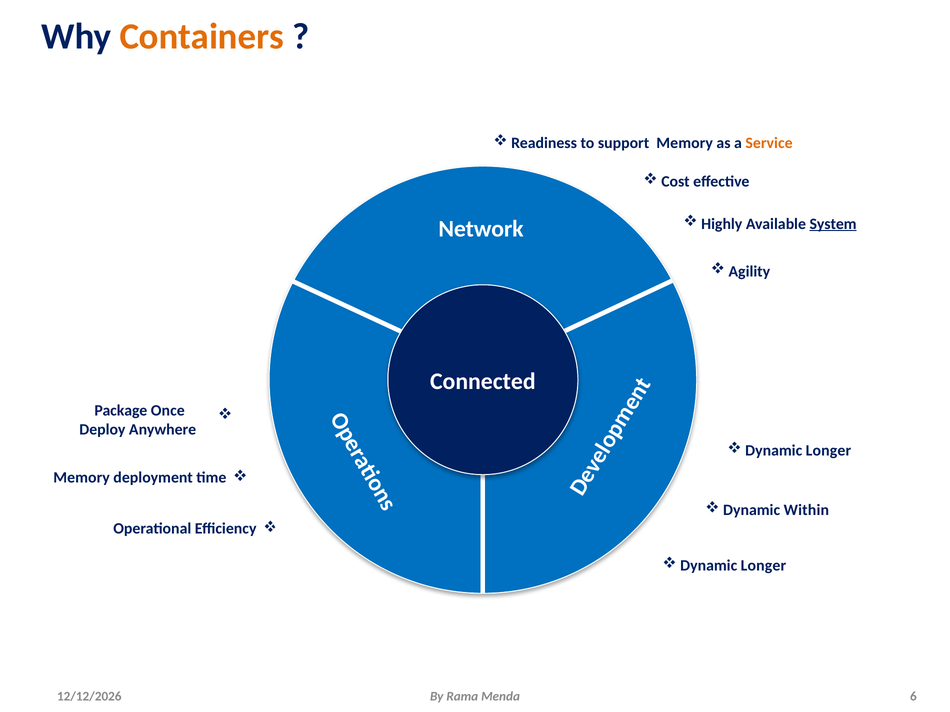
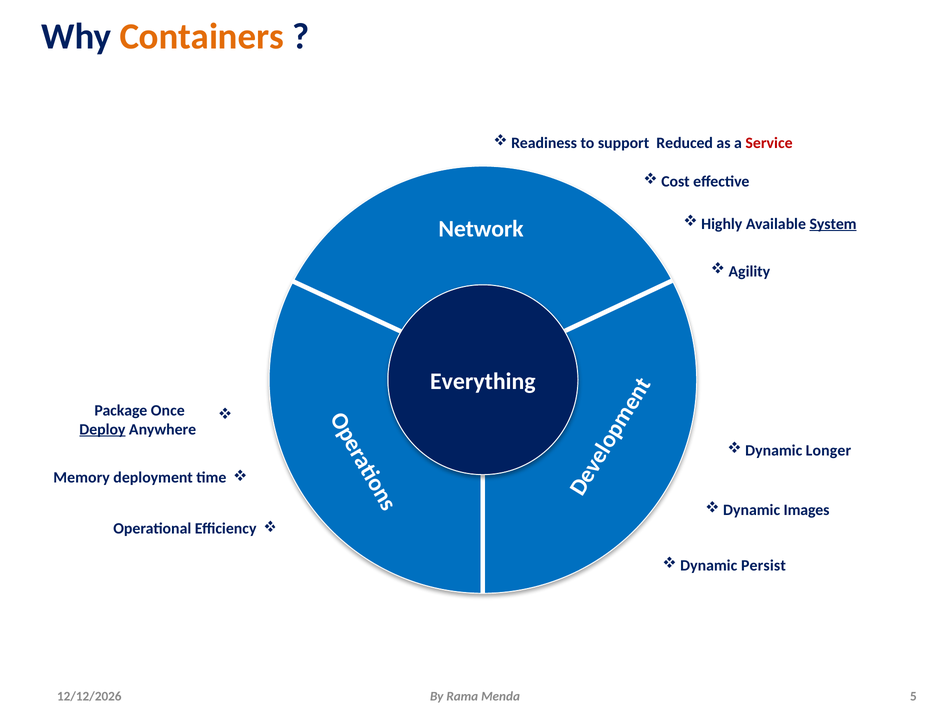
support Memory: Memory -> Reduced (685, 143)
Service colour: orange -> red (769, 143)
Connected: Connected -> Everything (483, 382)
Deploy underline: none -> present (102, 430)
Within: Within -> Images (807, 511)
Longer: Longer -> Persist (763, 566)
6: 6 -> 5 (913, 697)
